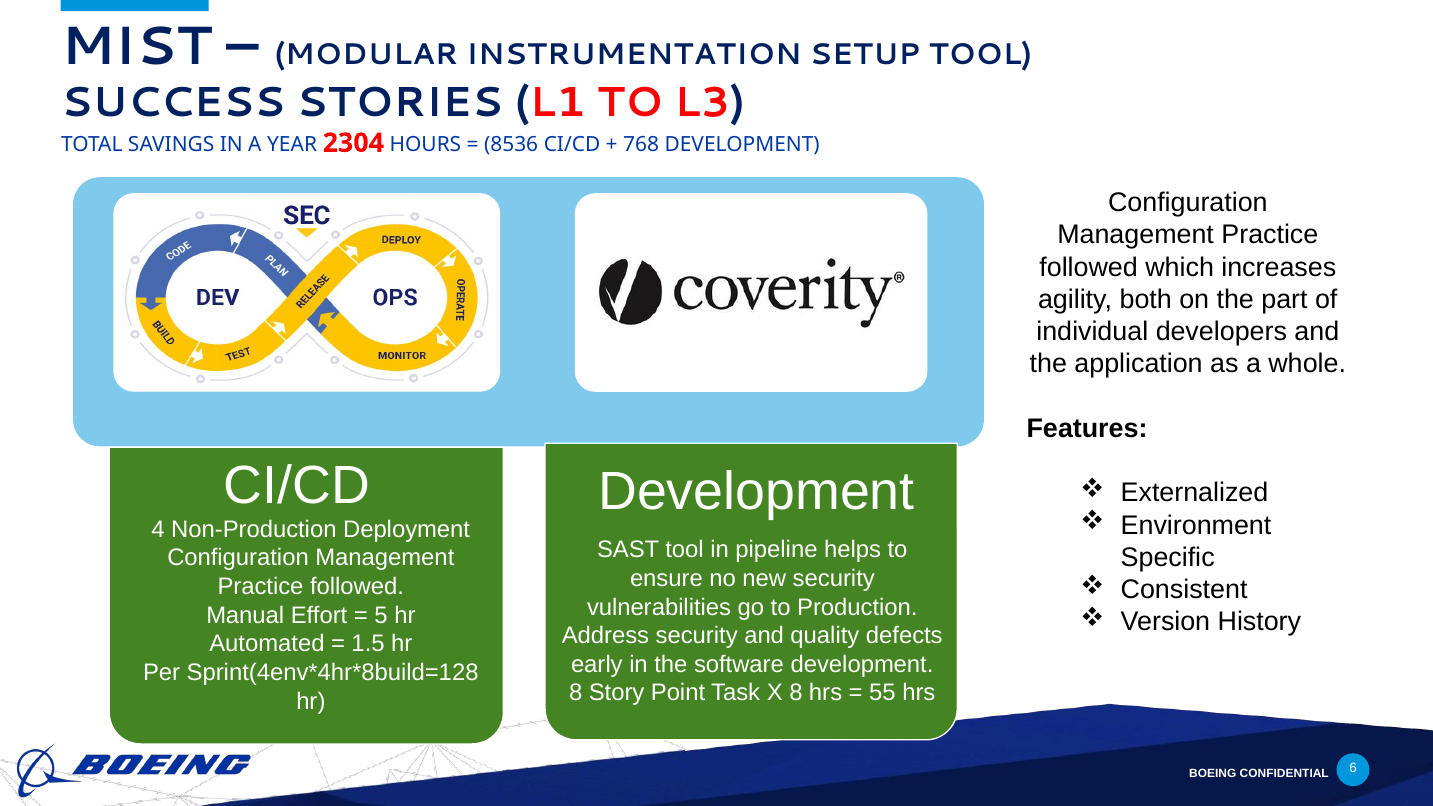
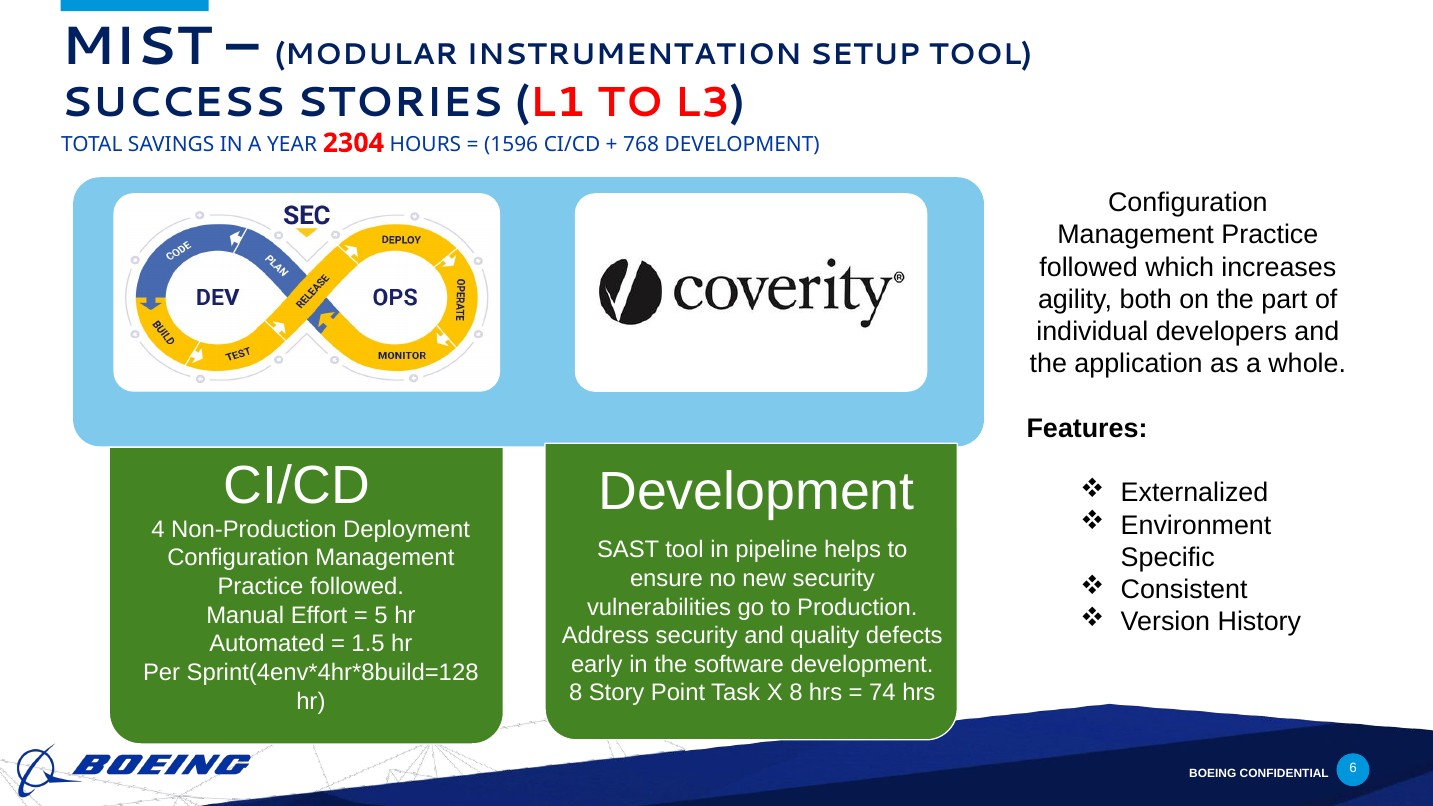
8536: 8536 -> 1596 (511, 145)
55: 55 -> 74 (882, 693)
